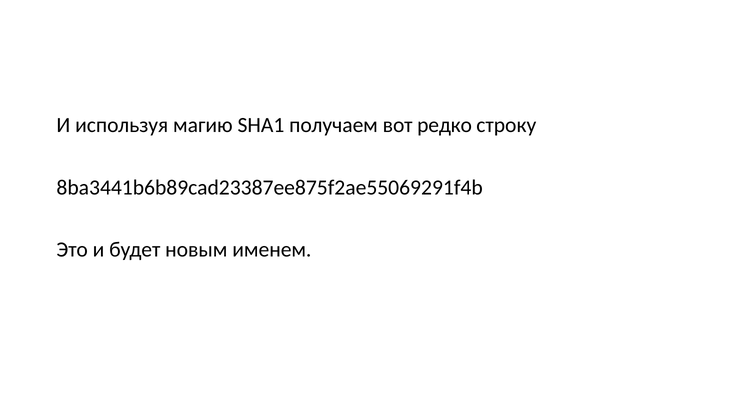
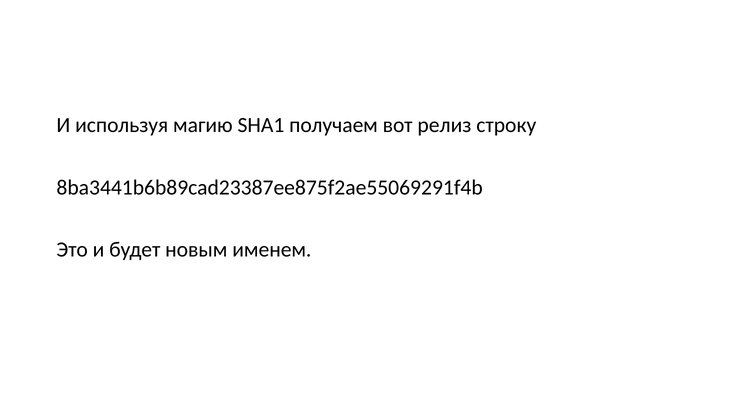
редко: редко -> релиз (444, 125)
